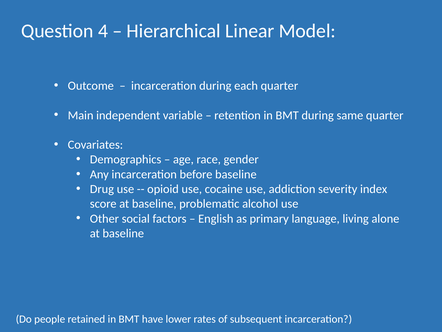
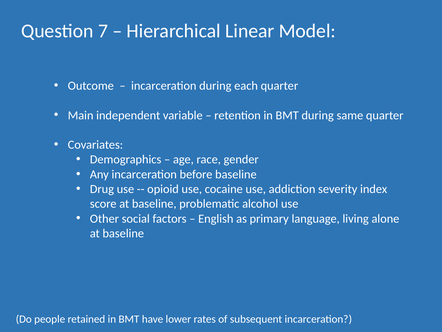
4: 4 -> 7 (103, 31)
